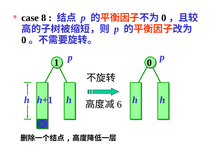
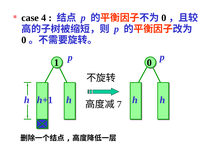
8: 8 -> 4 (44, 18)
6: 6 -> 7 (119, 104)
